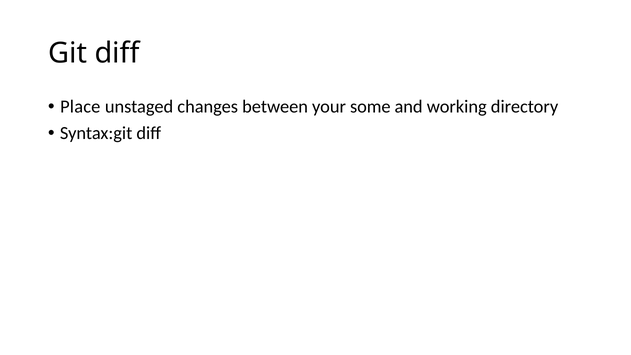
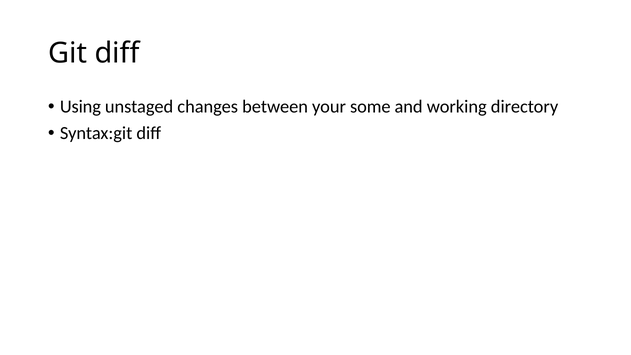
Place: Place -> Using (80, 107)
